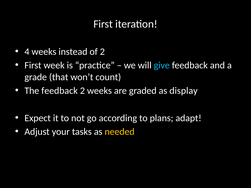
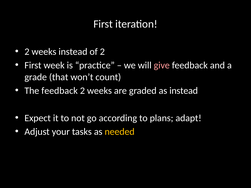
4: 4 -> 2 (27, 52)
give colour: light blue -> pink (162, 65)
as display: display -> instead (184, 91)
